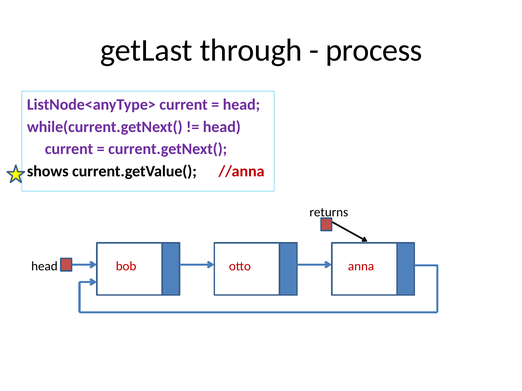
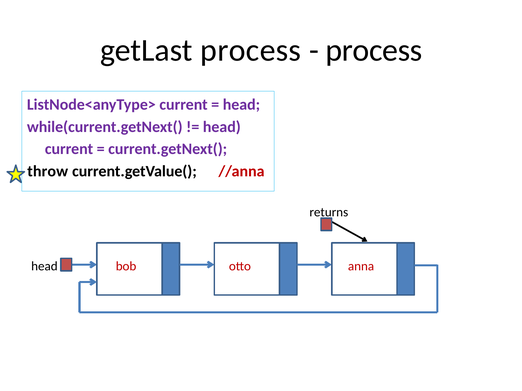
getLast through: through -> process (251, 51)
shows: shows -> throw (48, 172)
